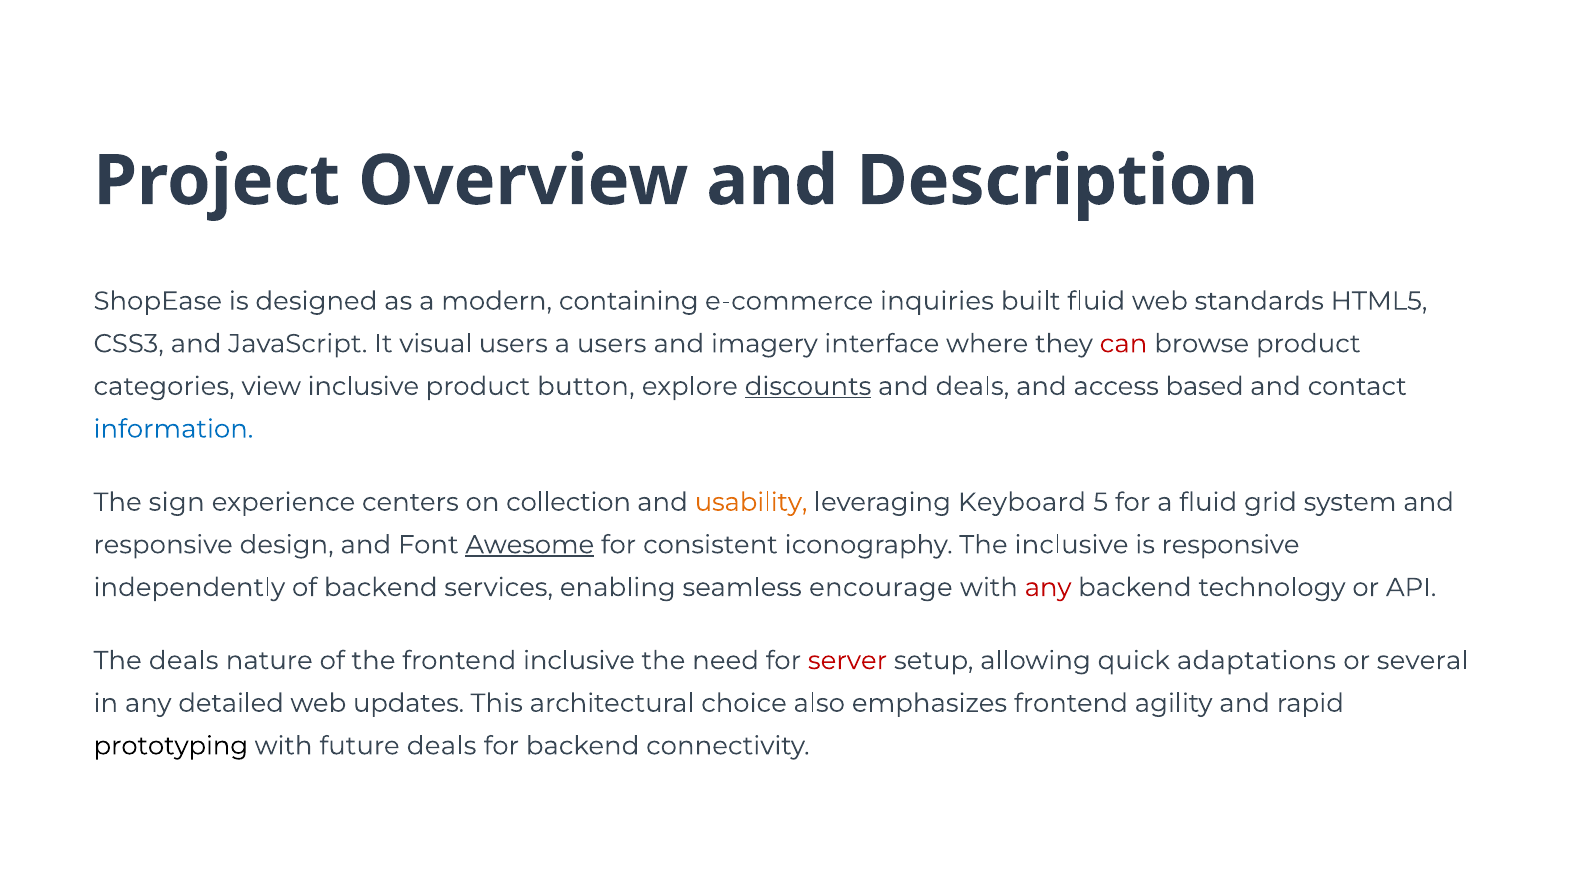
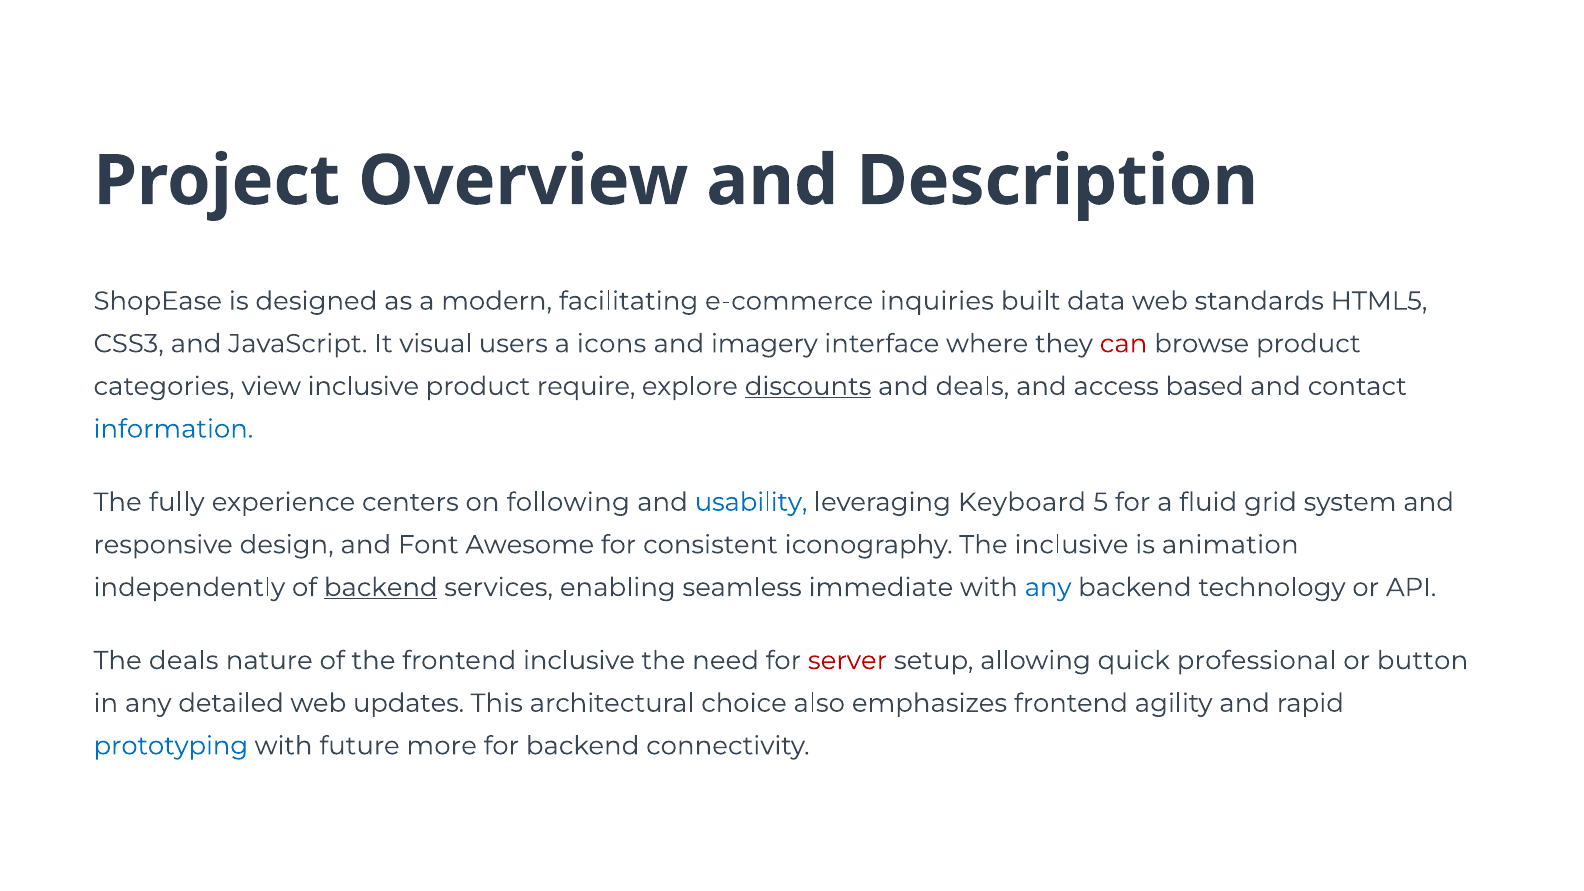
containing: containing -> facilitating (629, 301)
built fluid: fluid -> data (1096, 301)
a users: users -> icons (612, 344)
button: button -> require (586, 386)
sign: sign -> fully (177, 502)
collection: collection -> following (568, 502)
usability colour: orange -> blue (751, 502)
Awesome underline: present -> none (530, 545)
is responsive: responsive -> animation (1230, 545)
backend underline: none -> present (381, 587)
encourage: encourage -> immediate (881, 587)
any colour: red -> blue (1048, 587)
adaptations: adaptations -> professional (1256, 661)
several: several -> button (1423, 661)
prototyping colour: black -> blue (171, 746)
future deals: deals -> more (442, 746)
